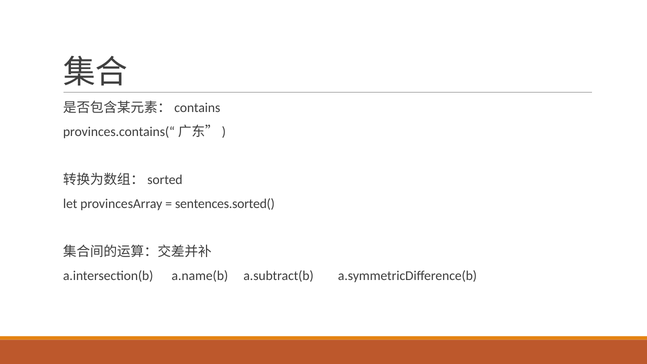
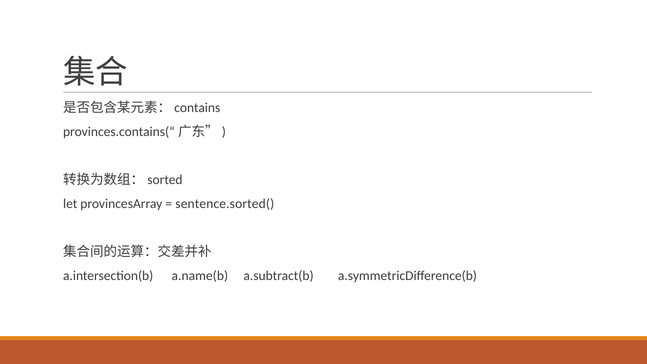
sentences.sorted(: sentences.sorted( -> sentence.sorted( (225, 204)
